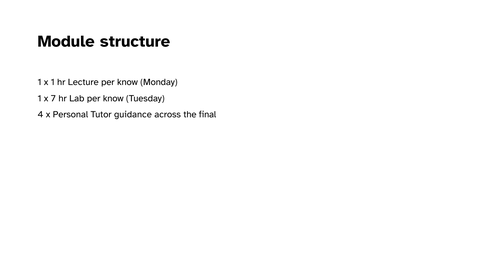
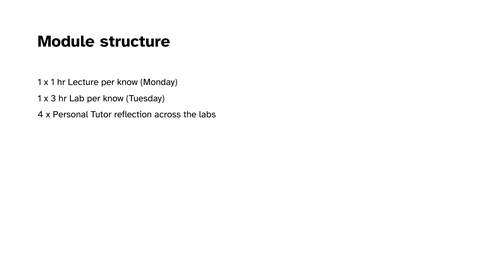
7: 7 -> 3 (53, 98)
guidance: guidance -> reflection (133, 115)
final: final -> labs (207, 115)
